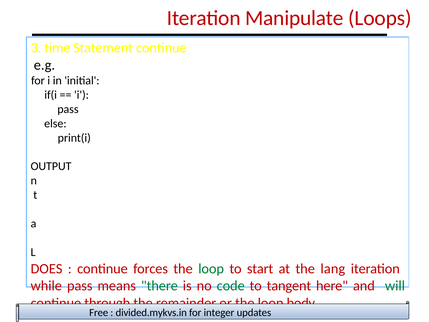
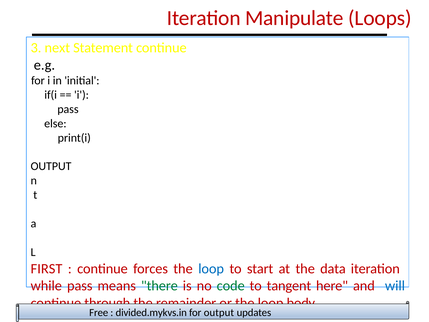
time: time -> next (57, 48)
DOES: DOES -> FIRST (46, 268)
loop colour: green -> blue (211, 268)
lang: lang -> data (333, 268)
will colour: green -> blue (395, 286)
for integer: integer -> output (219, 312)
